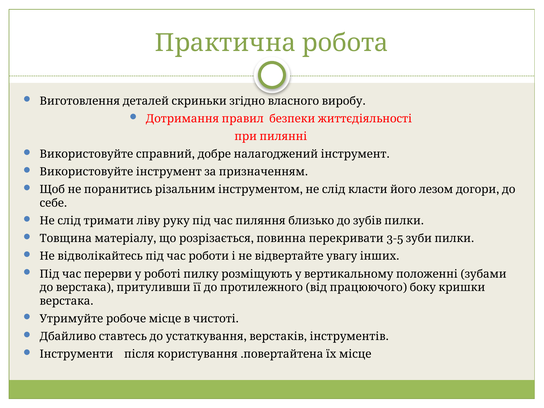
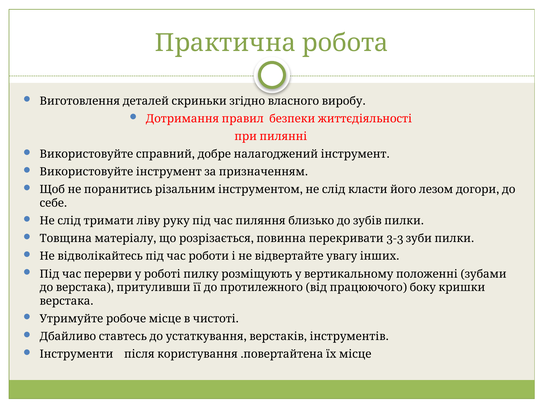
3-5: 3-5 -> 3-3 (395, 239)
